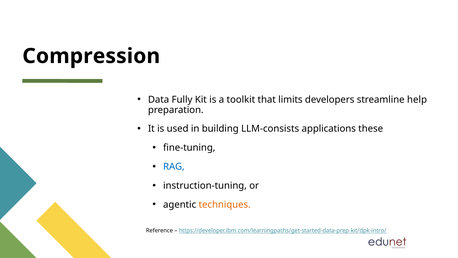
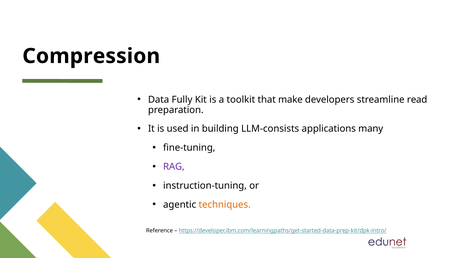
limits: limits -> make (290, 99)
help: help -> read (417, 99)
these: these -> many (371, 129)
RAG colour: blue -> purple (174, 166)
